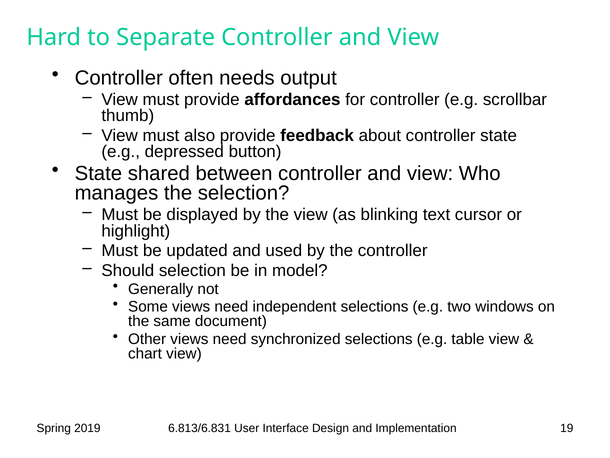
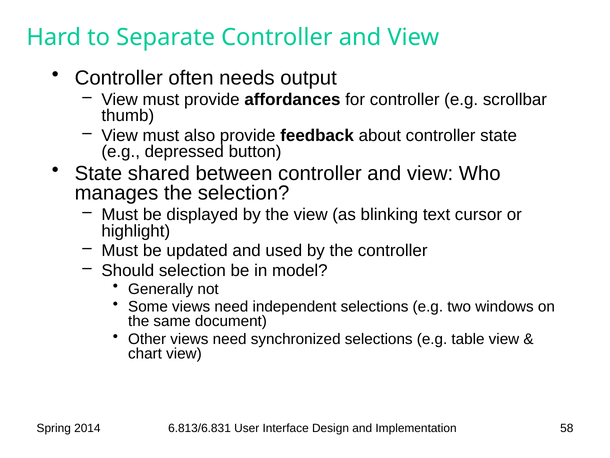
2019: 2019 -> 2014 (87, 428)
19: 19 -> 58 (567, 428)
